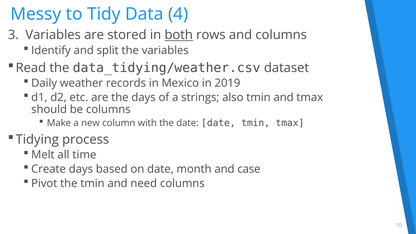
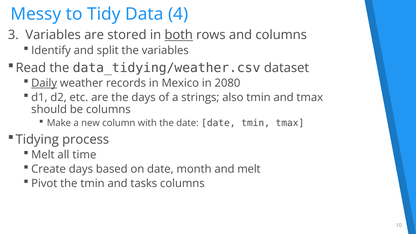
Daily underline: none -> present (44, 83)
2019: 2019 -> 2080 (227, 83)
and case: case -> melt (249, 169)
need: need -> tasks (144, 184)
